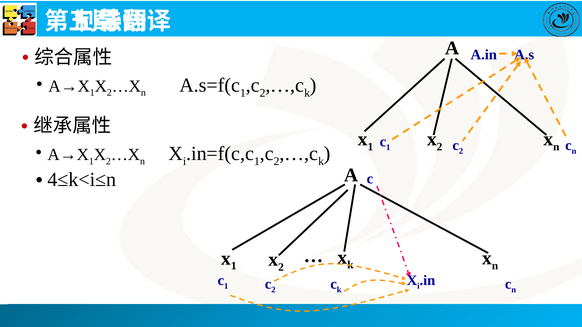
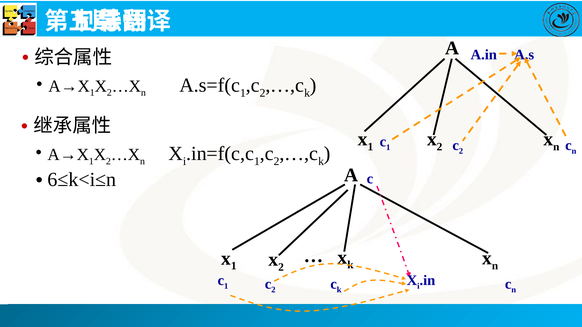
4≤k<i≤n: 4≤k<i≤n -> 6≤k<i≤n (82, 180)
